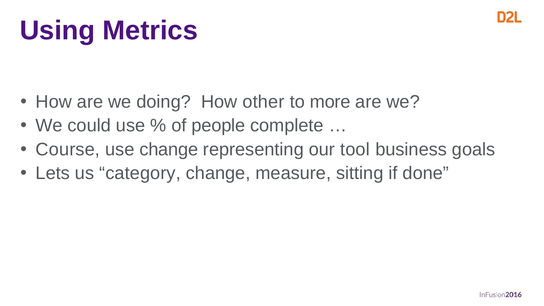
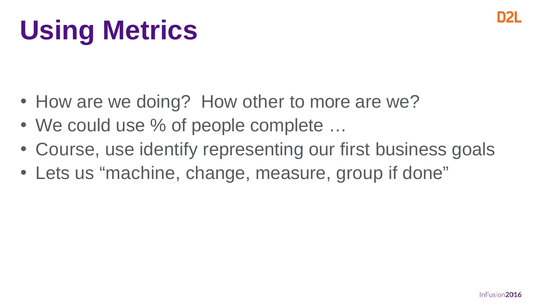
use change: change -> identify (169, 149)
tool: tool -> first (355, 149)
category: category -> machine (140, 173)
sitting: sitting -> group (360, 173)
